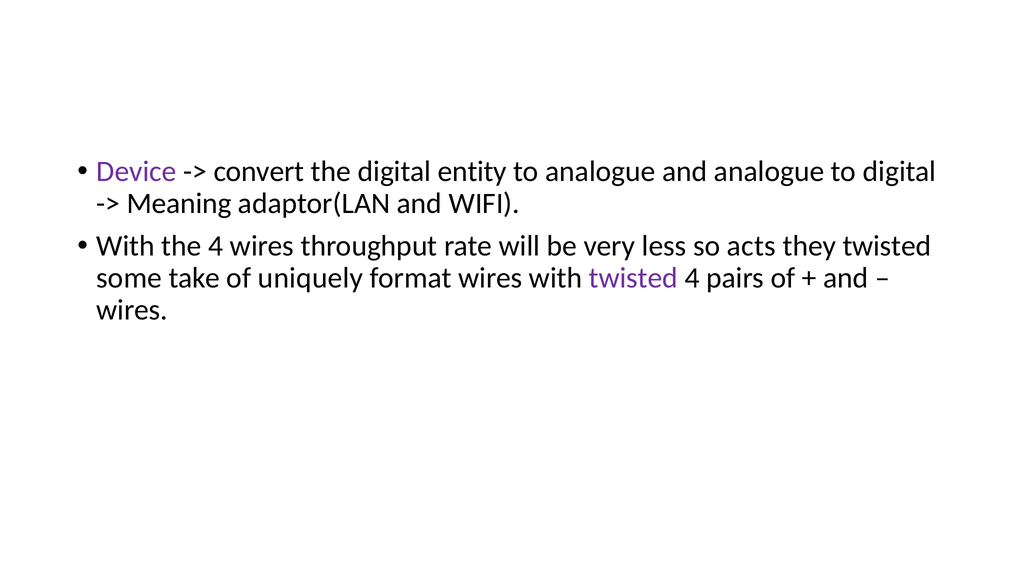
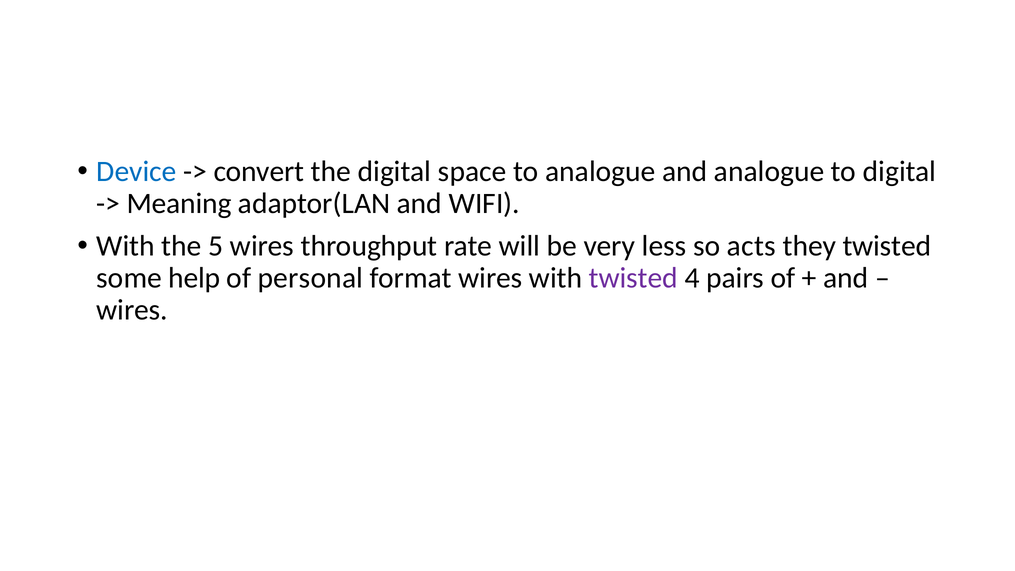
Device colour: purple -> blue (136, 172)
entity: entity -> space (472, 172)
the 4: 4 -> 5 (216, 246)
take: take -> help (194, 278)
uniquely: uniquely -> personal (310, 278)
